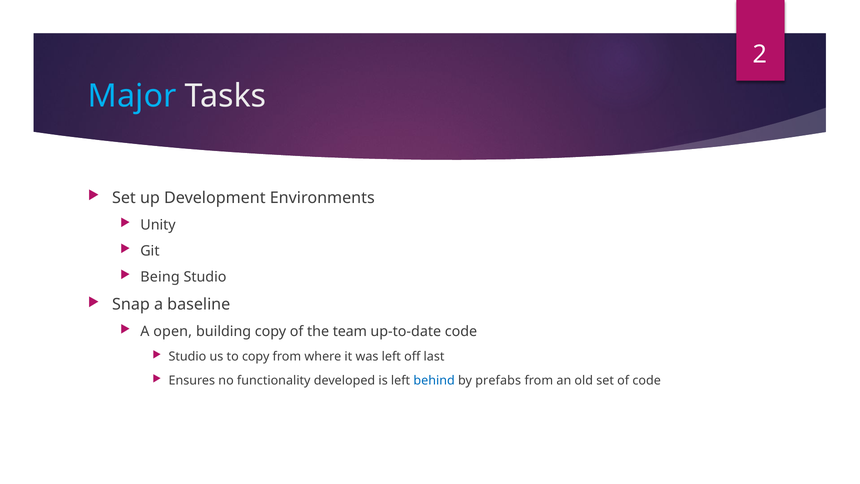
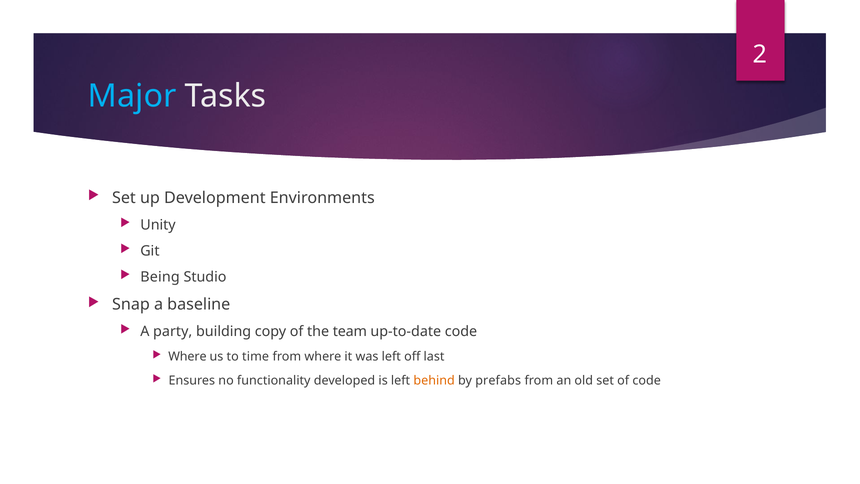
open: open -> party (173, 332)
Studio: Studio -> Where (187, 357)
to copy: copy -> time (256, 357)
behind colour: blue -> orange (434, 381)
